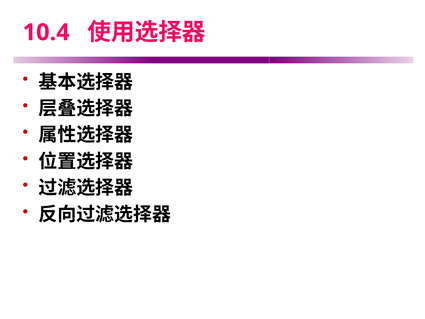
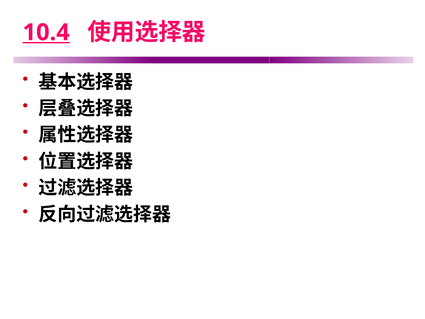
10.4 underline: none -> present (46, 32)
